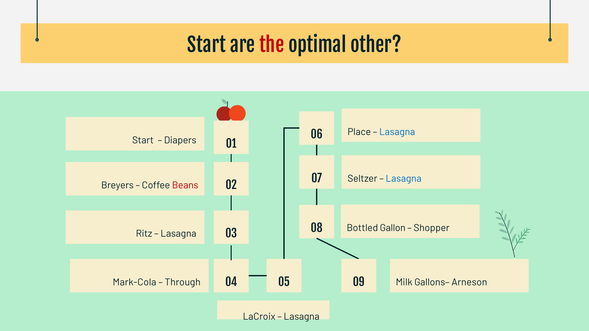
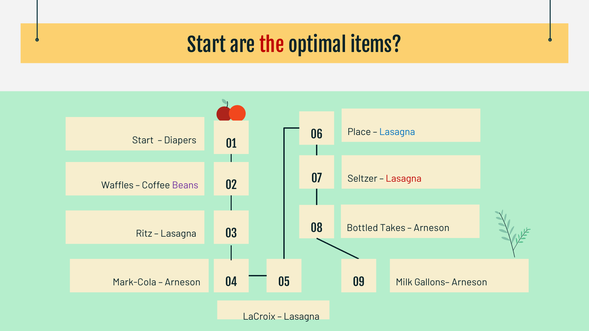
other: other -> items (376, 46)
Lasagna colour: blue -> red (404, 179)
Breyers: Breyers -> Waffles (117, 186)
Beans colour: red -> purple (185, 186)
Gallon: Gallon -> Takes (393, 228)
Shopper: Shopper -> Arneson (432, 228)
Through: Through -> Arneson (183, 282)
